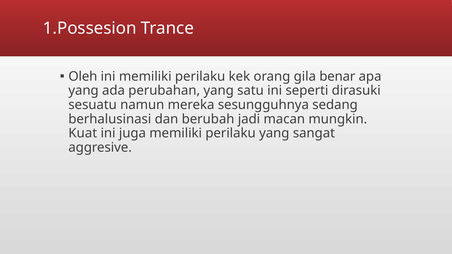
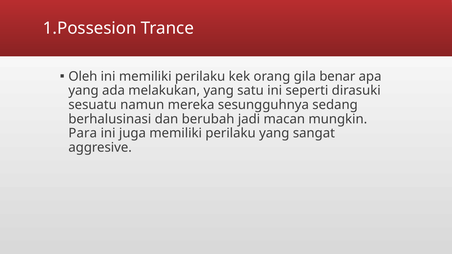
perubahan: perubahan -> melakukan (164, 91)
Kuat: Kuat -> Para (83, 133)
